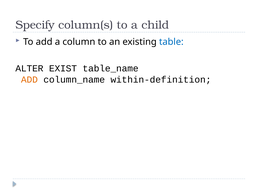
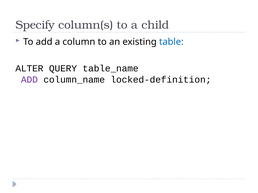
EXIST: EXIST -> QUERY (63, 69)
ADD colour: orange -> purple (29, 80)
within-definition: within-definition -> locked-definition (161, 80)
